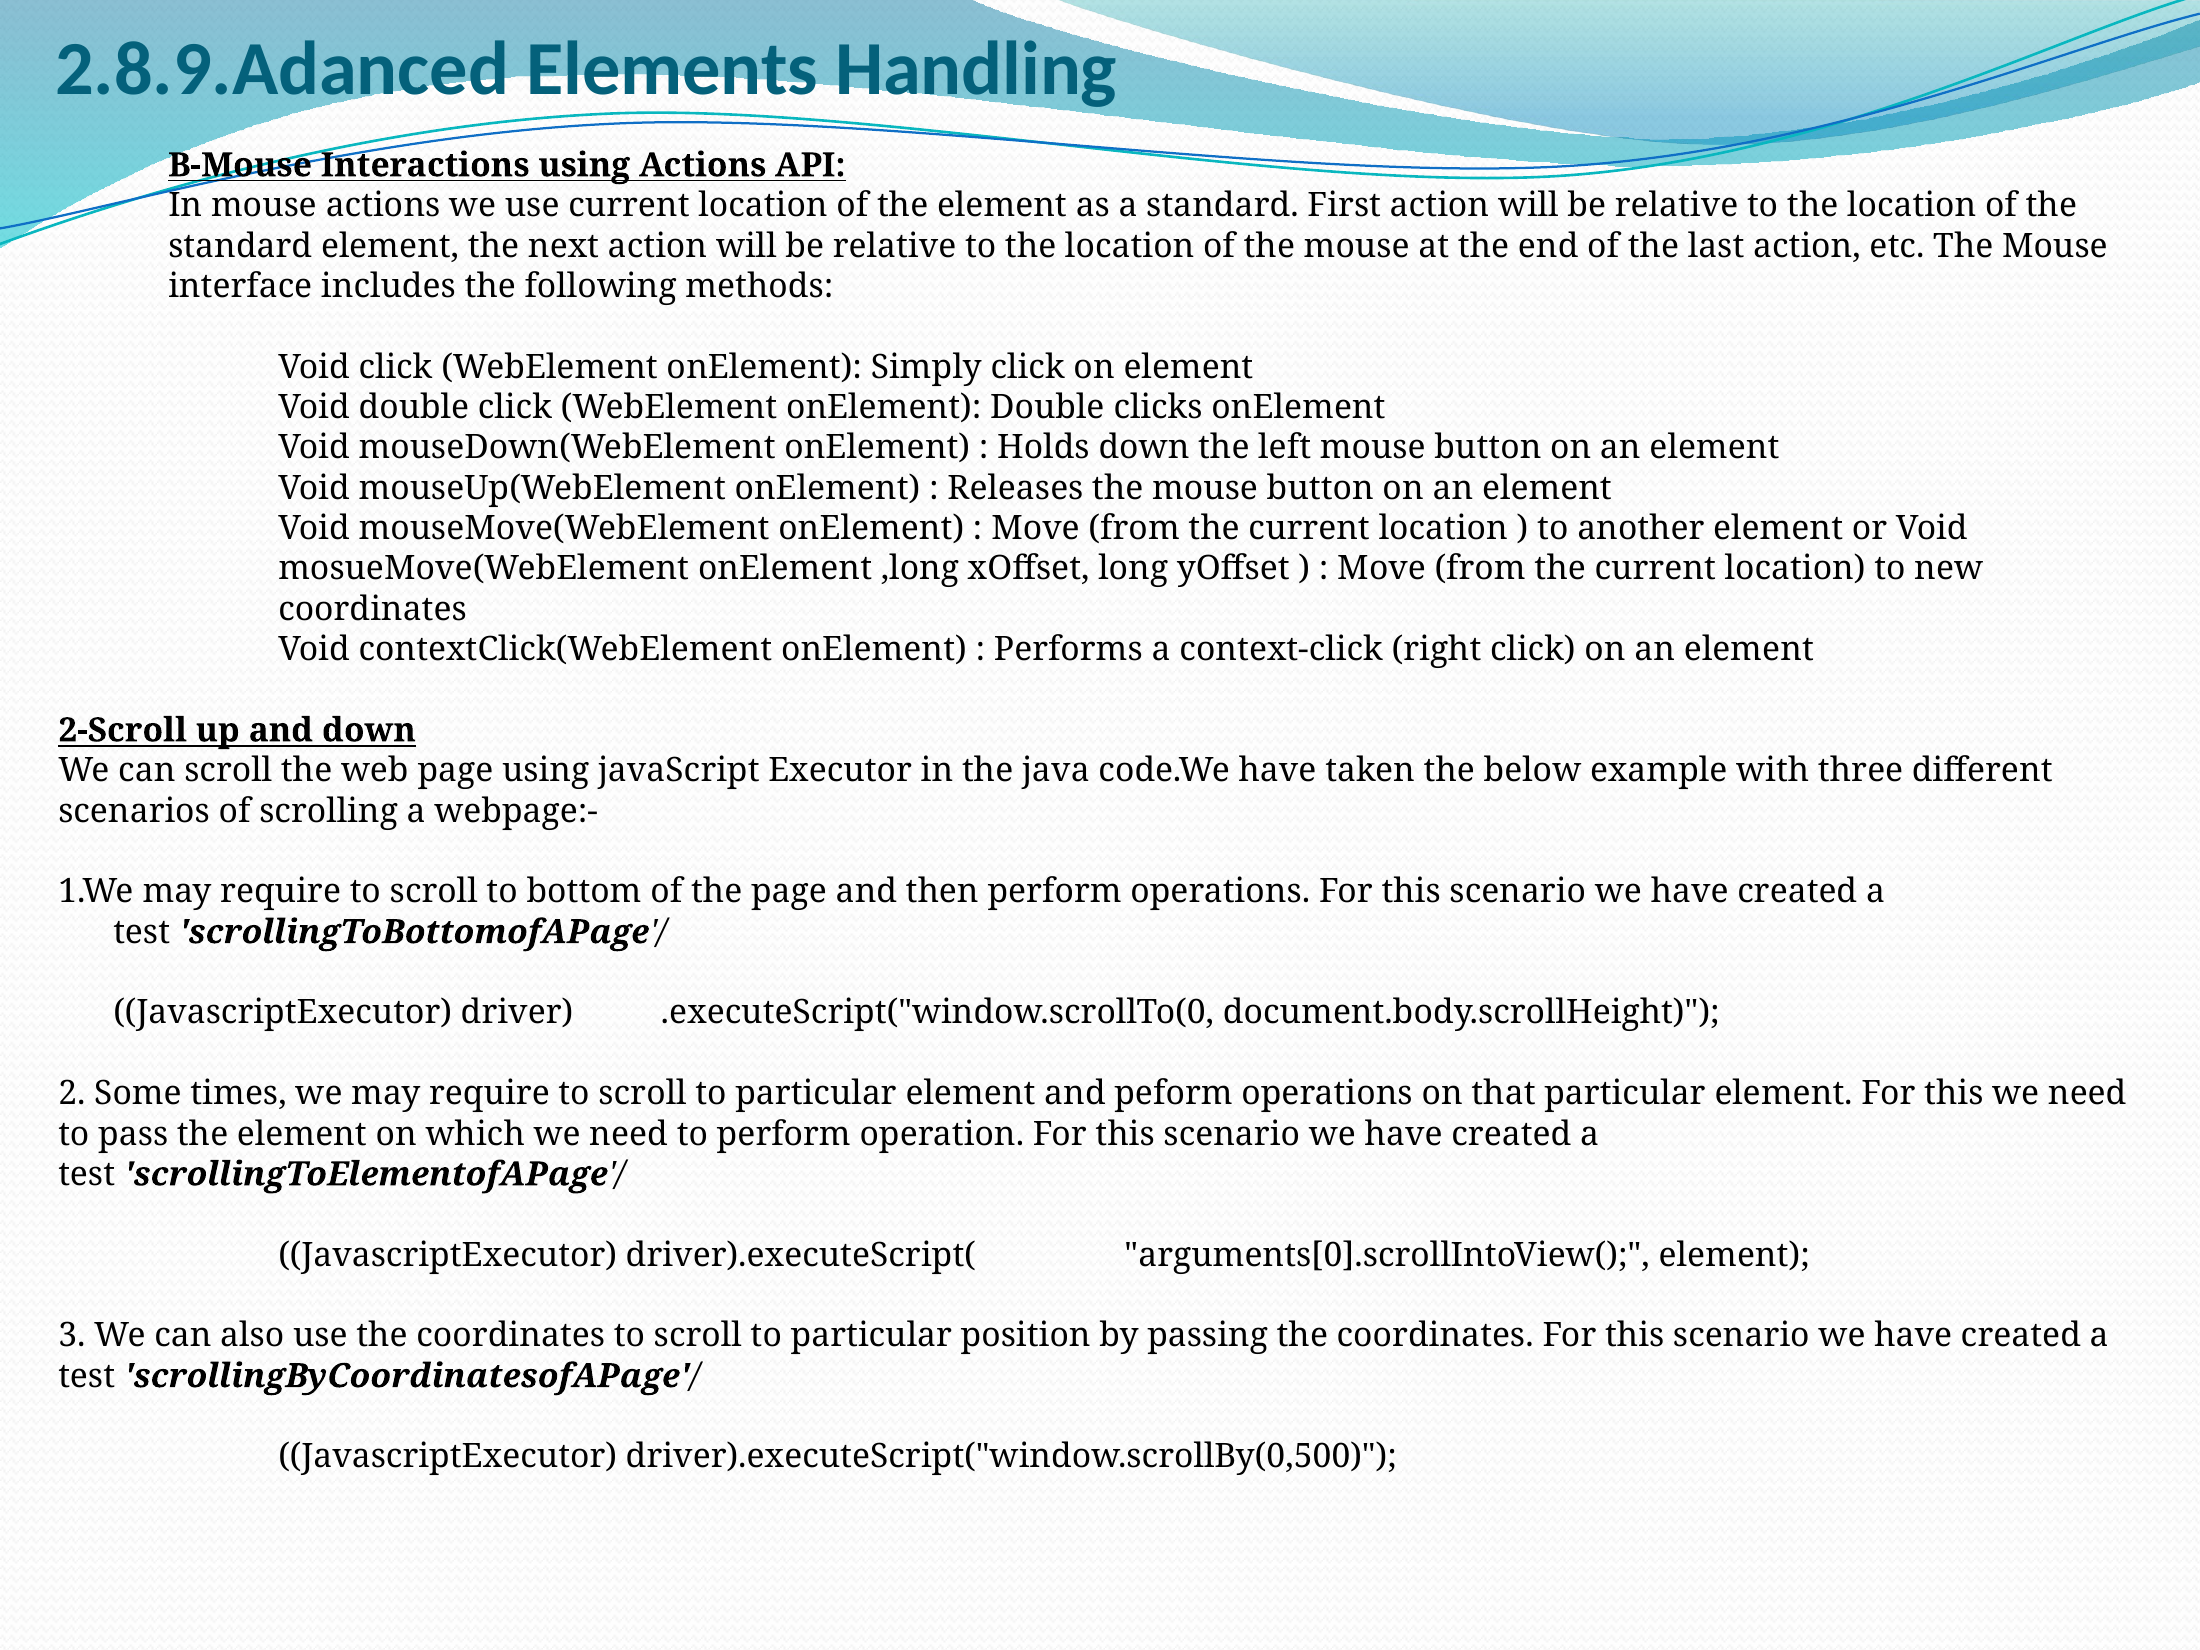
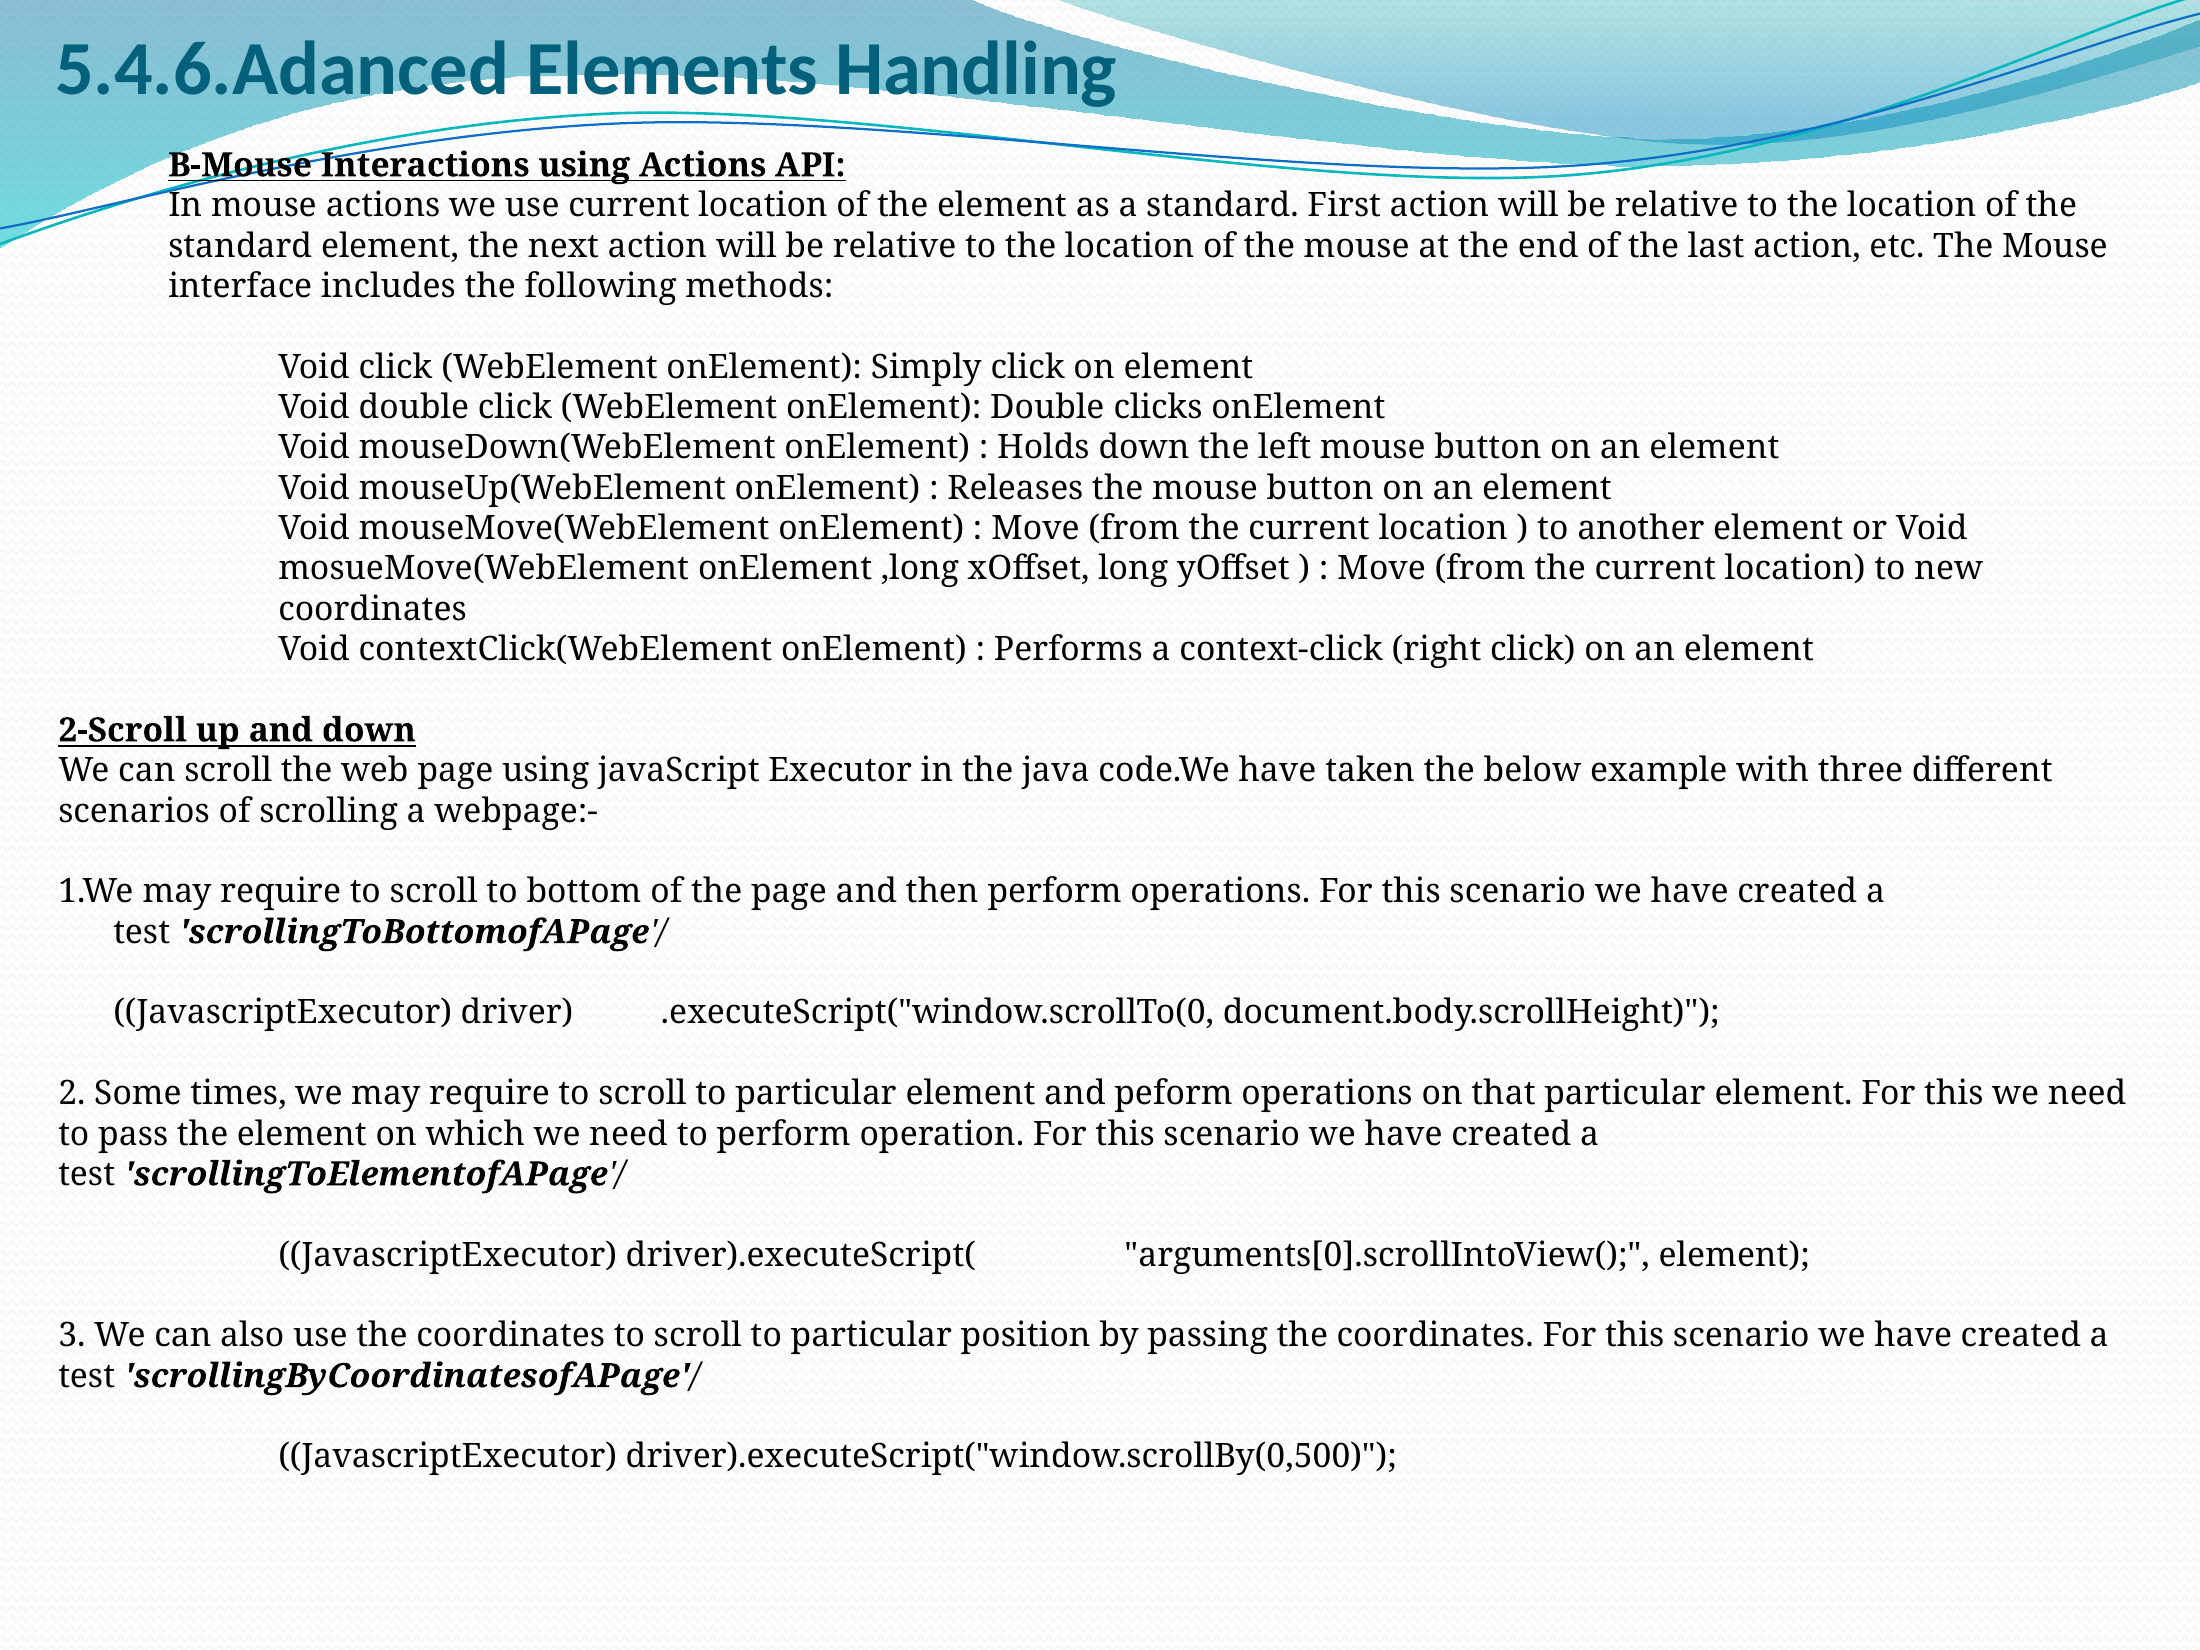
2.8.9.Adanced: 2.8.9.Adanced -> 5.4.6.Adanced (282, 69)
